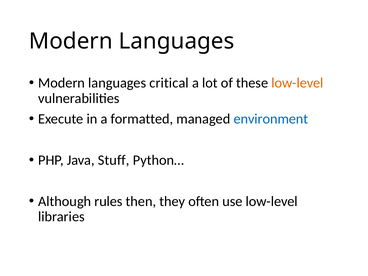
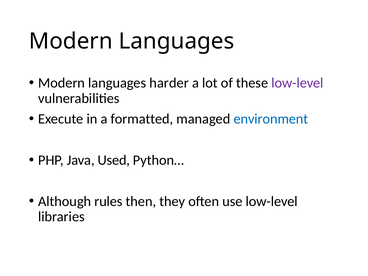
critical: critical -> harder (169, 83)
low-level colour: orange -> purple (297, 83)
Stuff: Stuff -> Used (114, 160)
